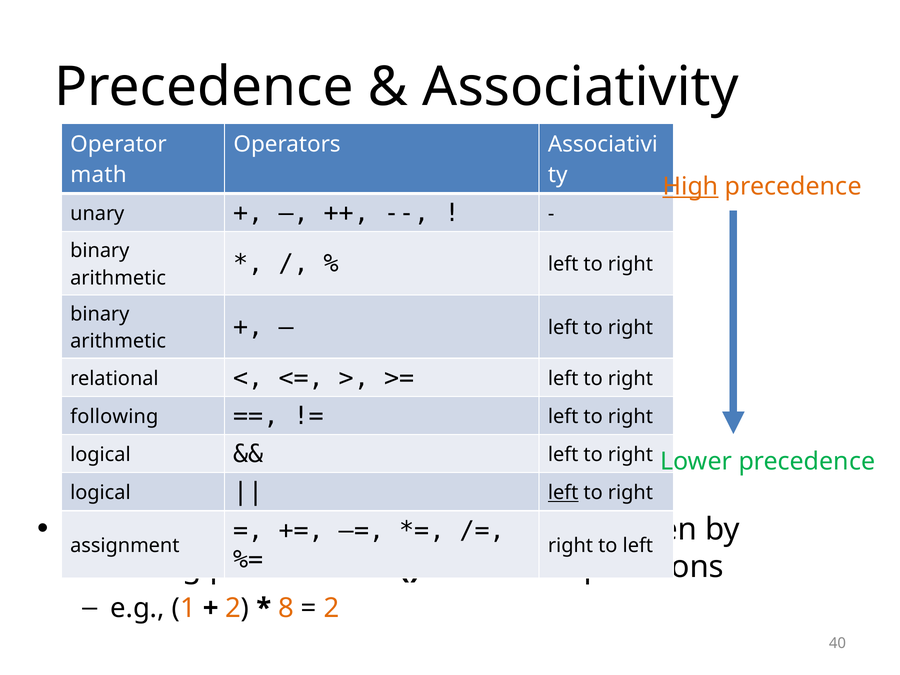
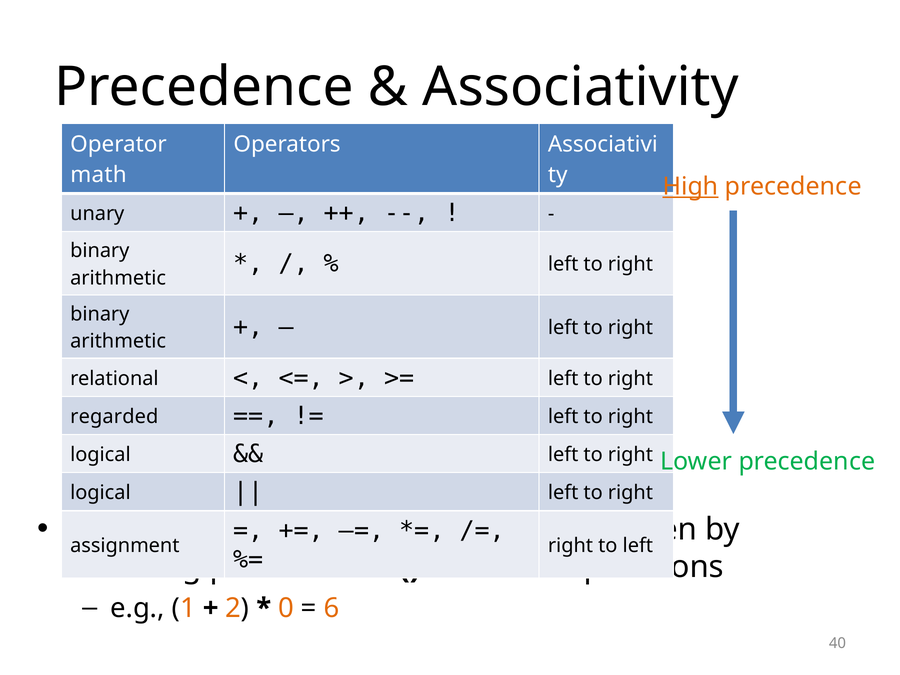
following: following -> regarded (114, 417)
left underline: present -> none (563, 493)
8: 8 -> 0 (286, 608)
2: 2 -> 6 (331, 608)
